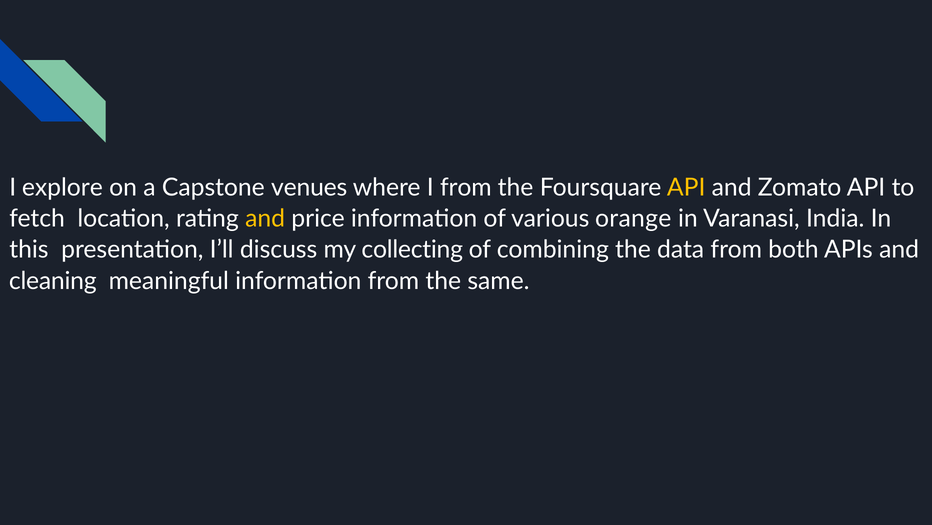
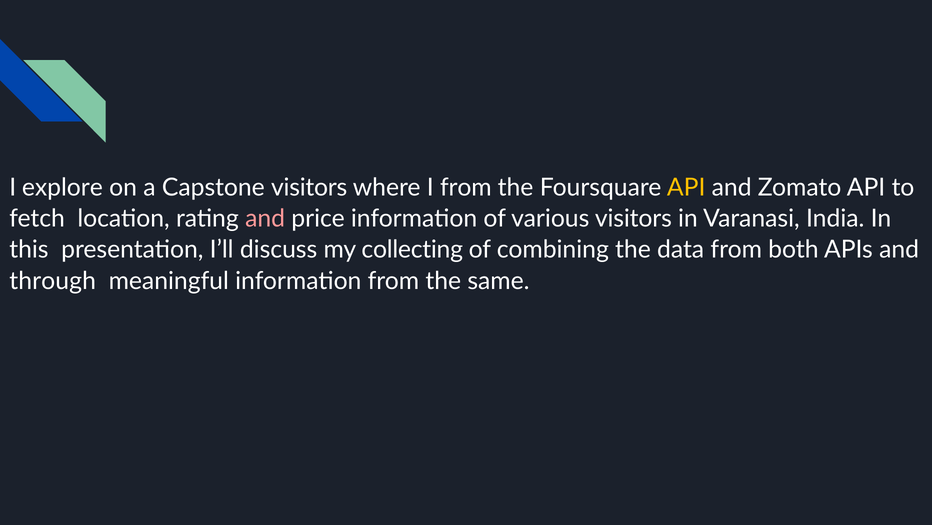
Capstone venues: venues -> visitors (309, 187)
and colour: yellow -> pink (265, 218)
various orange: orange -> visitors (633, 218)
cleaning: cleaning -> through (53, 281)
